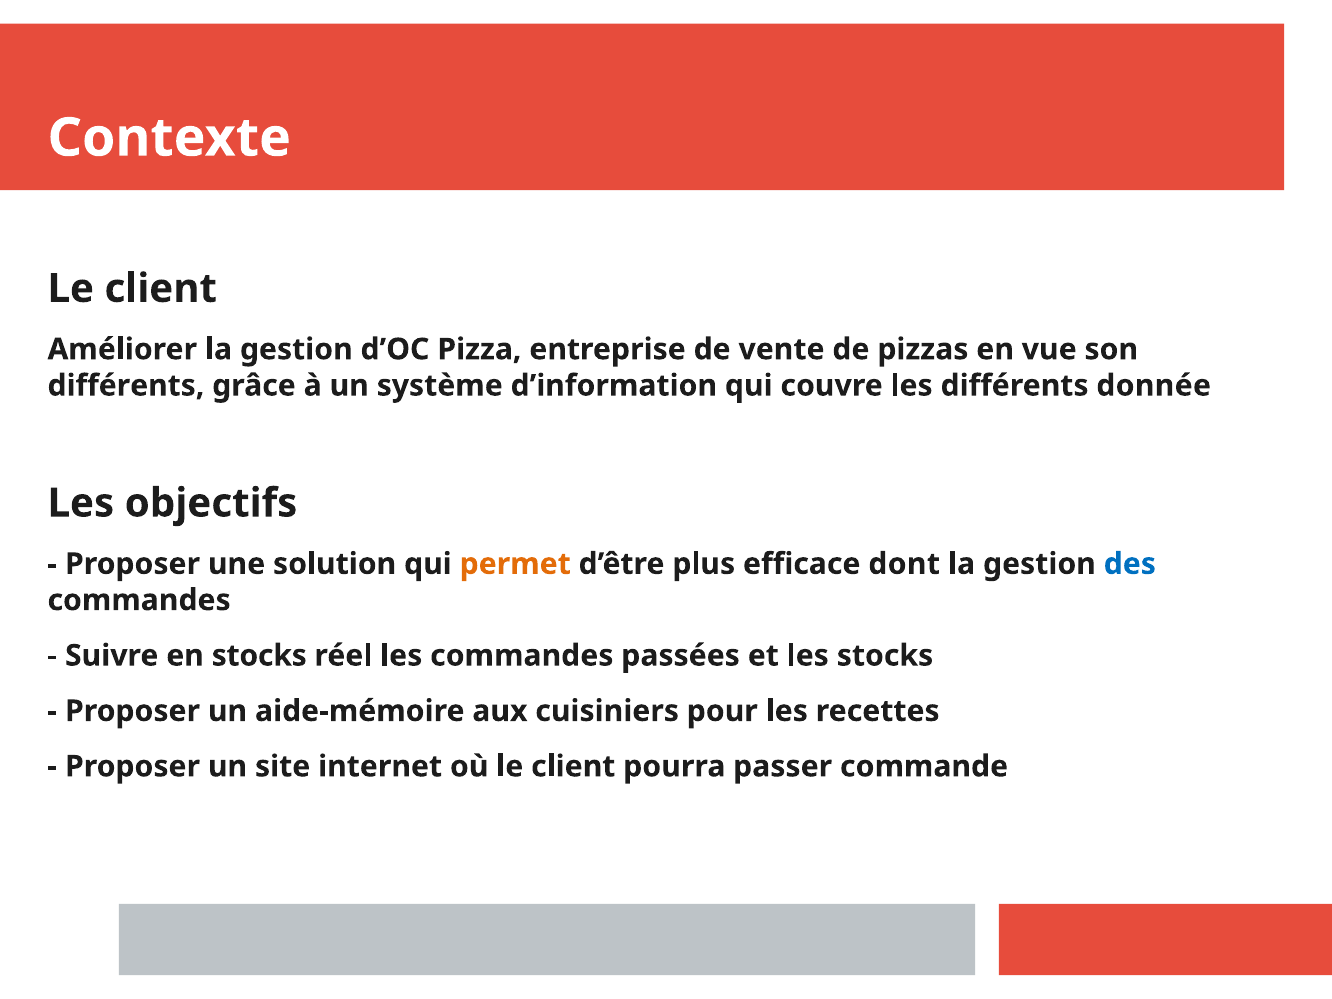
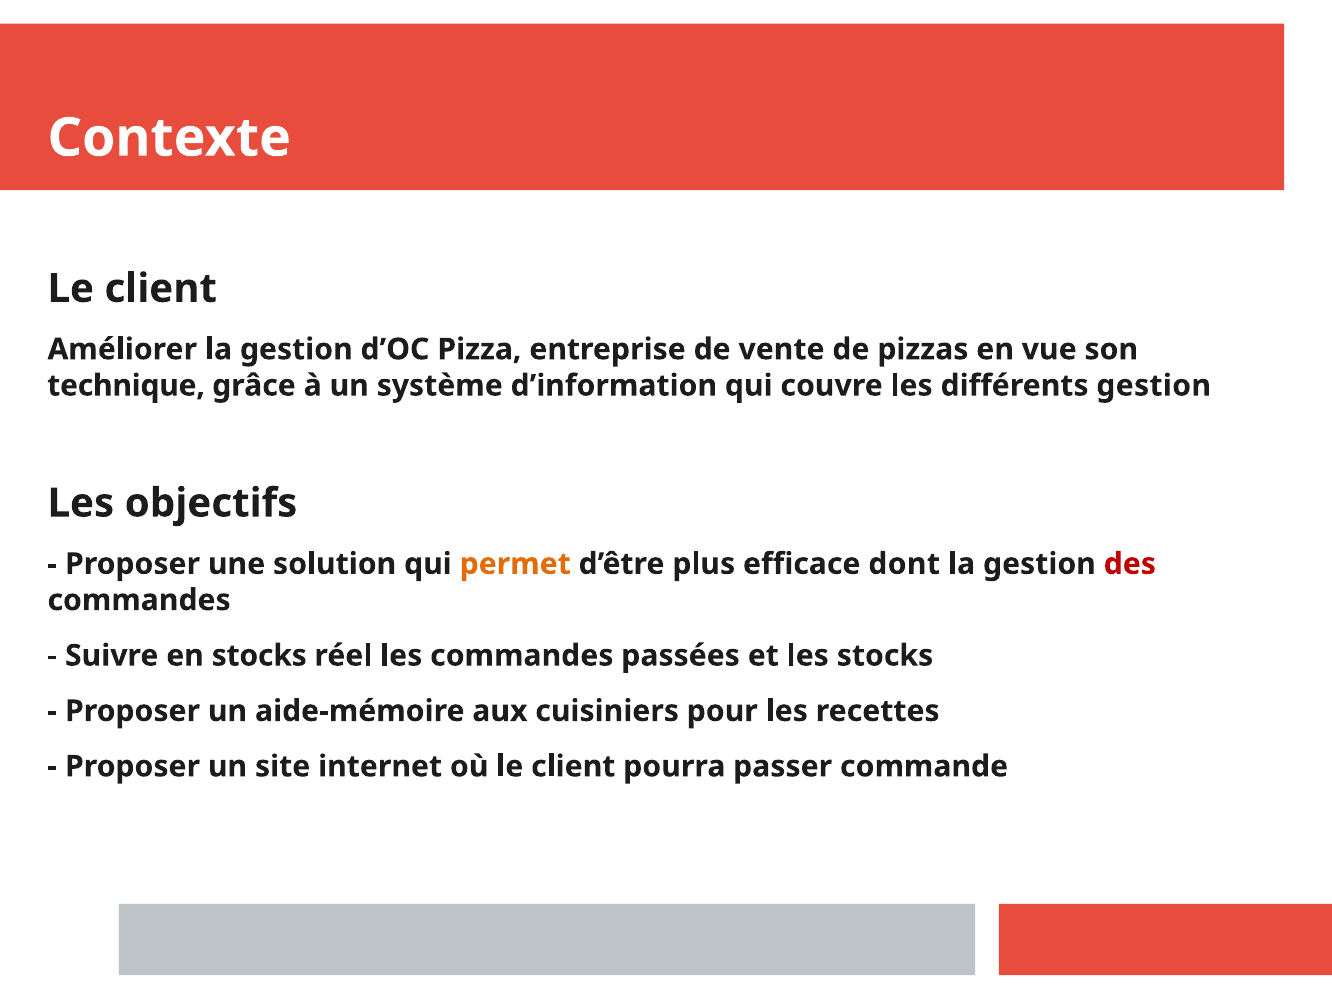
différents: différents -> technique (126, 386)
différents donnée: donnée -> gestion (1154, 386)
des colour: blue -> red (1130, 564)
